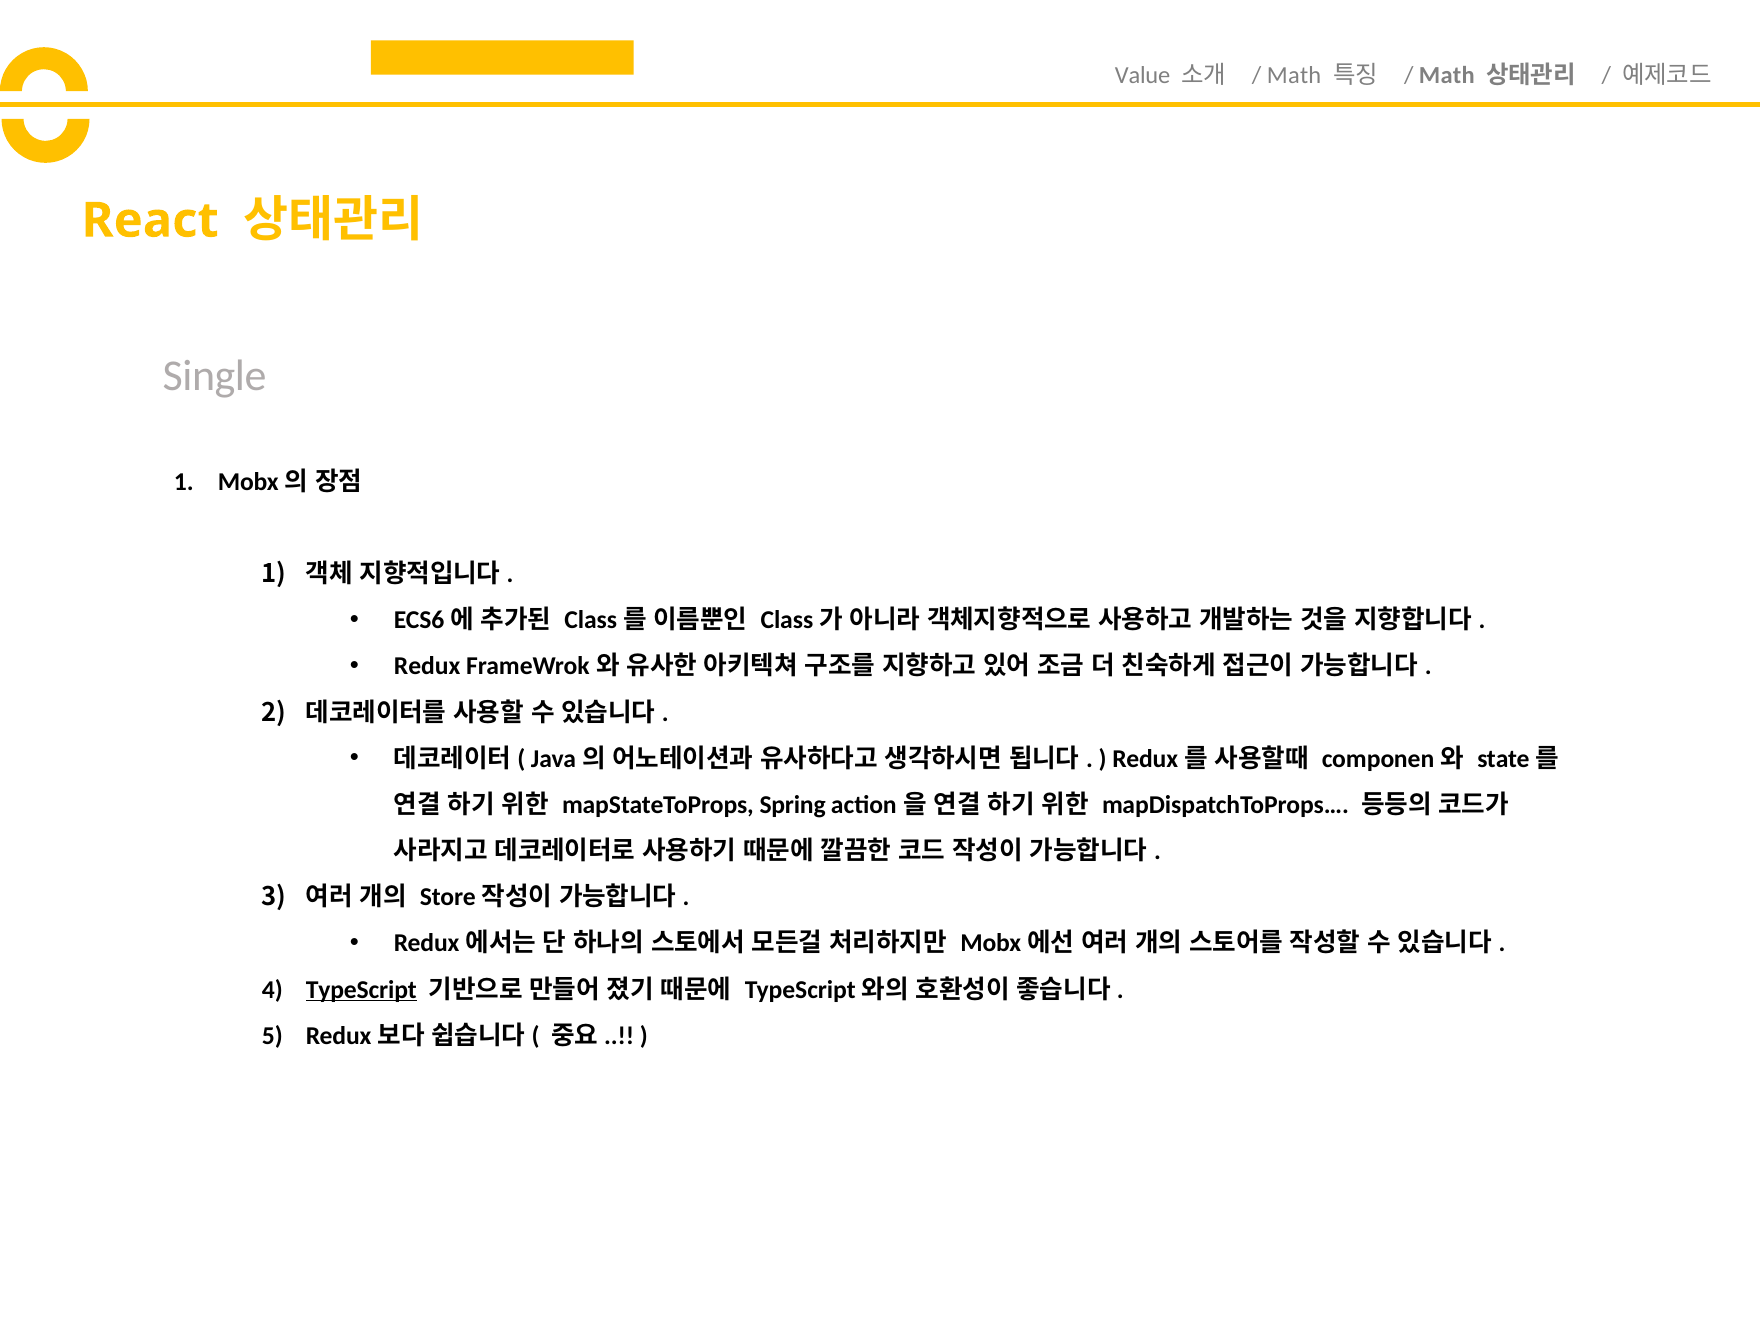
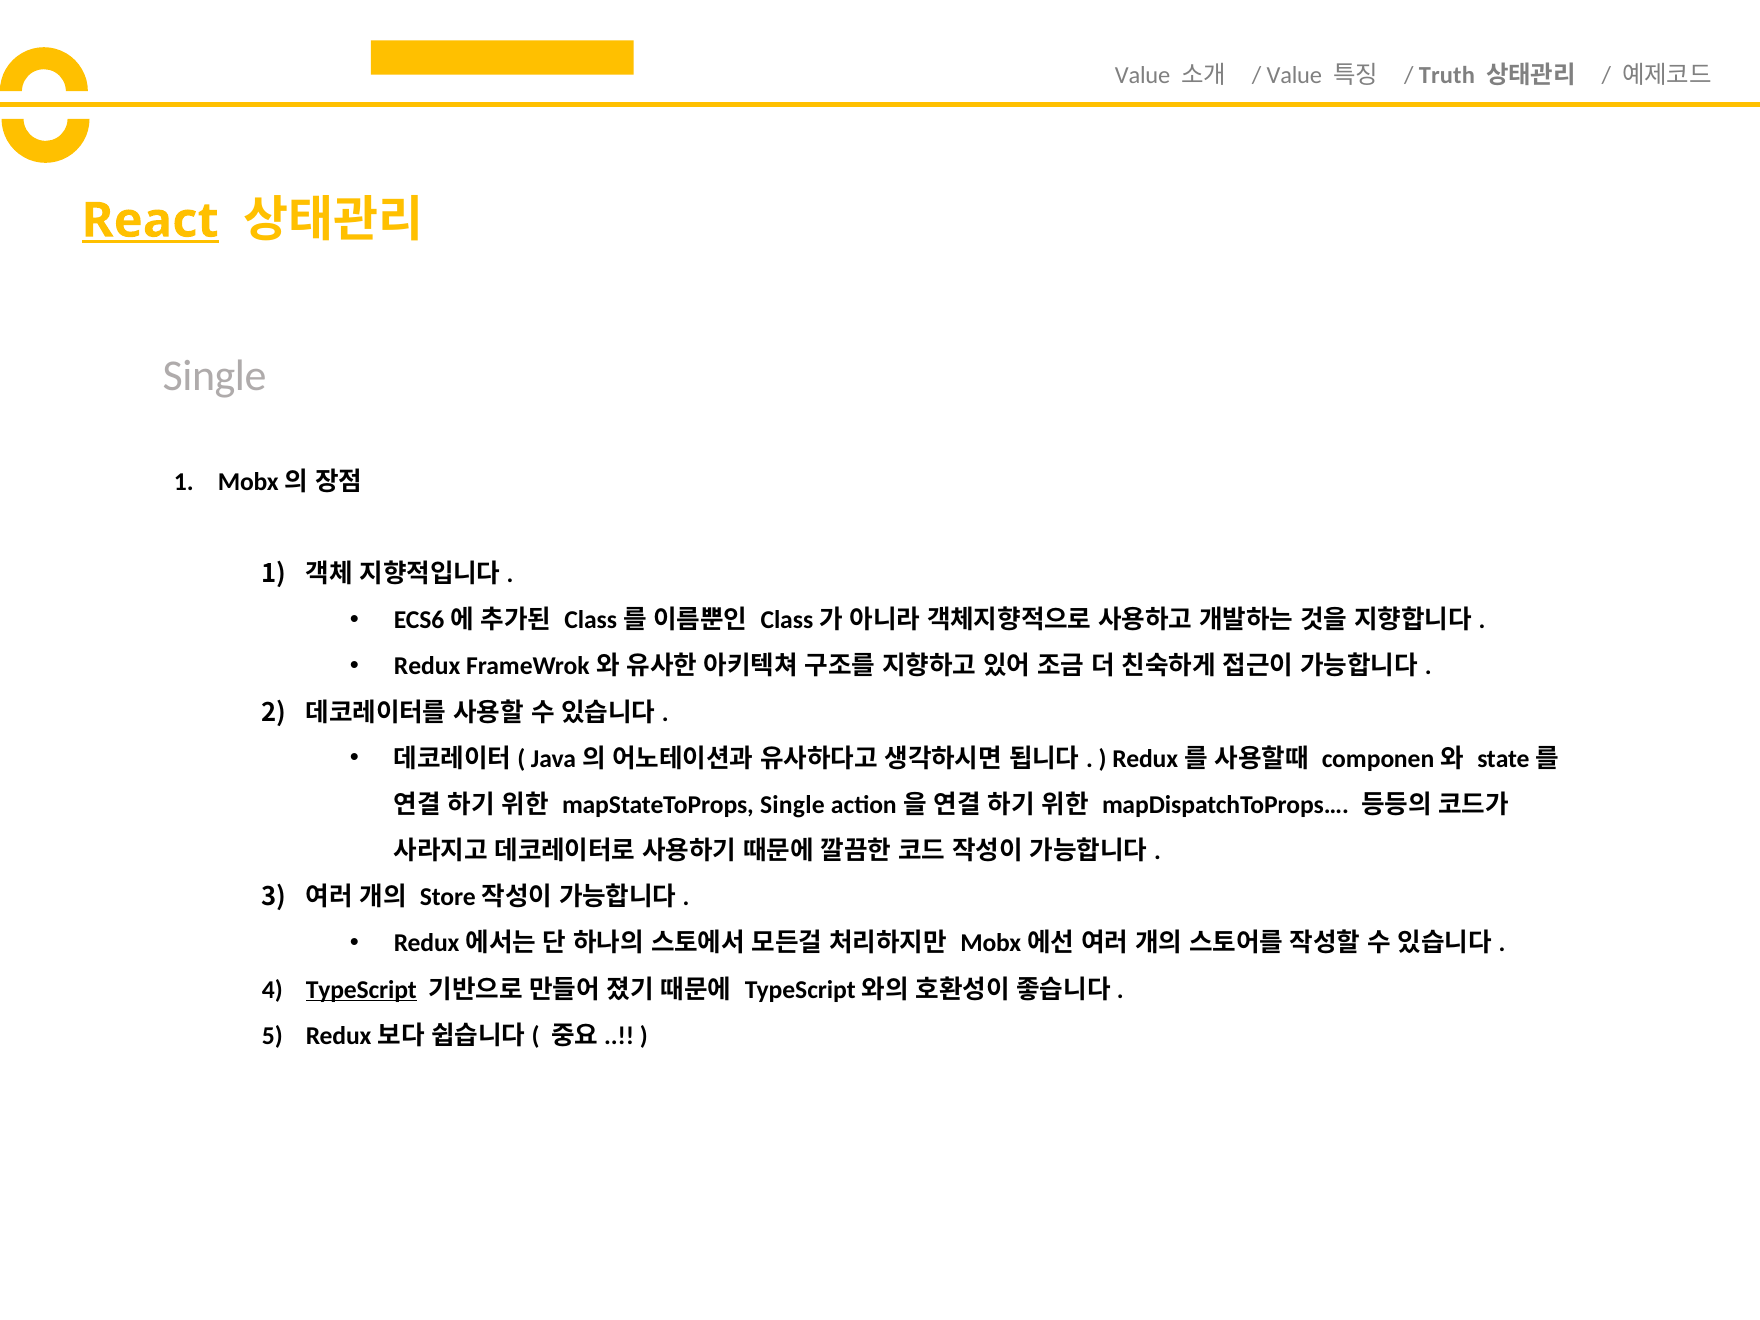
Math: Math -> Value (1294, 75)
Math: Math -> Truth (1447, 75)
React underline: none -> present (150, 221)
mapStateToProps Spring: Spring -> Single (792, 805)
